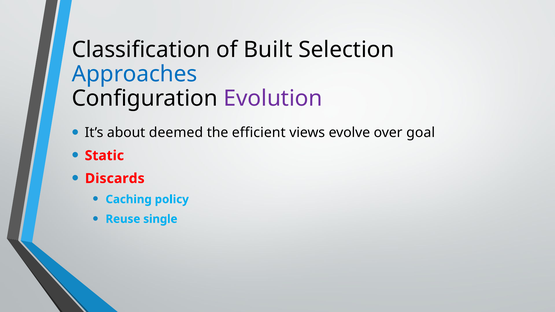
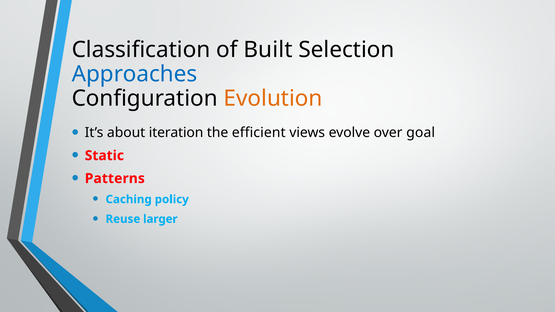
Evolution colour: purple -> orange (273, 98)
deemed: deemed -> iteration (176, 133)
Discards: Discards -> Patterns (115, 179)
single: single -> larger (160, 219)
